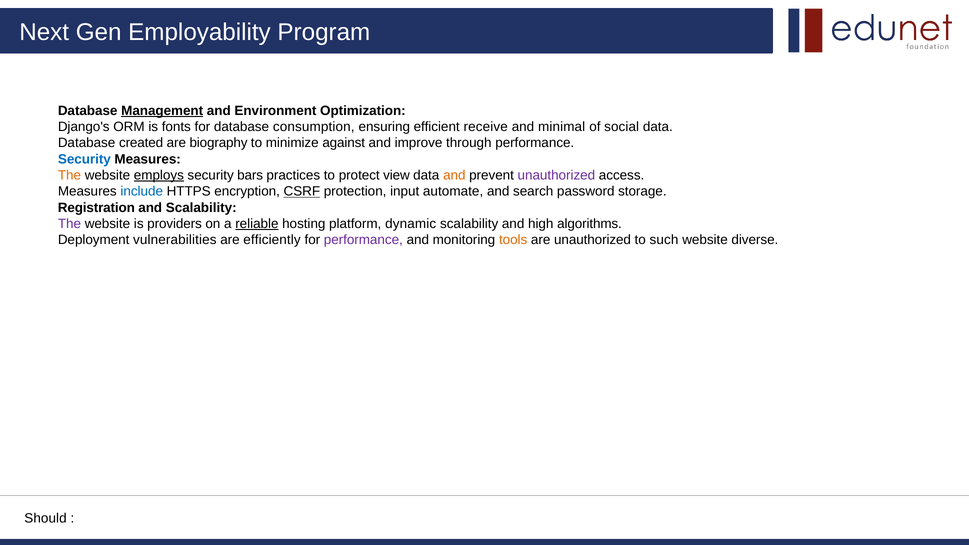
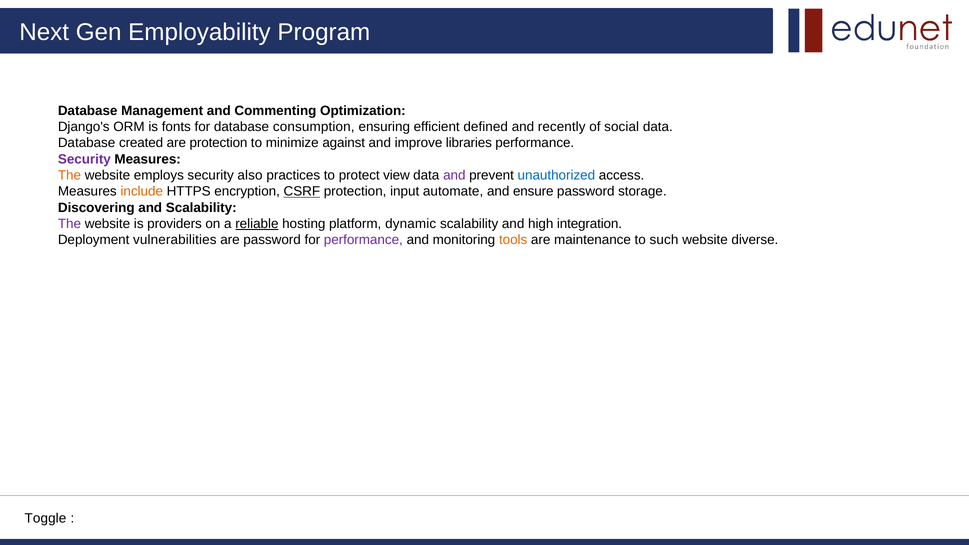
Management underline: present -> none (162, 111)
Environment: Environment -> Commenting (275, 111)
receive: receive -> defined (486, 127)
minimal: minimal -> recently (562, 127)
are biography: biography -> protection (219, 143)
through: through -> libraries (469, 143)
Security colour: blue -> purple (84, 159)
employs underline: present -> none (159, 175)
bars: bars -> also (250, 175)
and colour: orange -> purple (454, 175)
unauthorized colour: purple -> blue (556, 175)
include colour: blue -> orange (142, 192)
search: search -> ensure (533, 192)
Registration: Registration -> Discovering (96, 208)
algorithms: algorithms -> integration (590, 224)
are efficiently: efficiently -> password (272, 240)
are unauthorized: unauthorized -> maintenance (593, 240)
Should: Should -> Toggle (45, 518)
